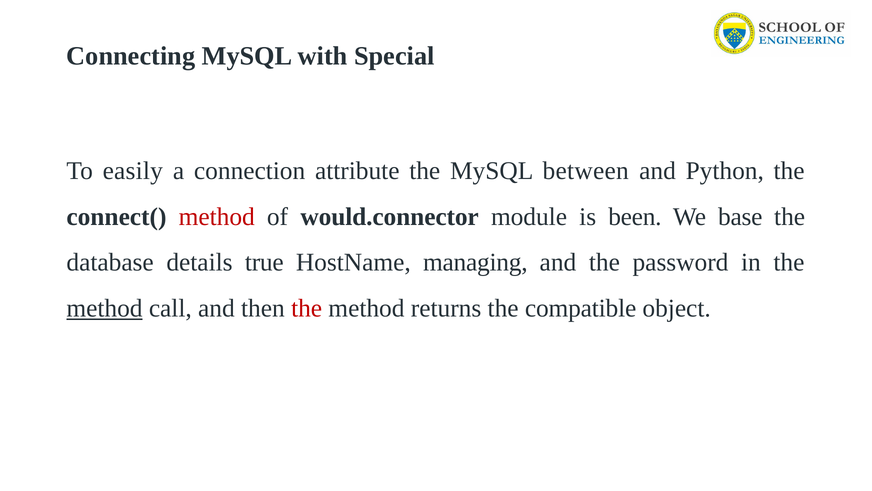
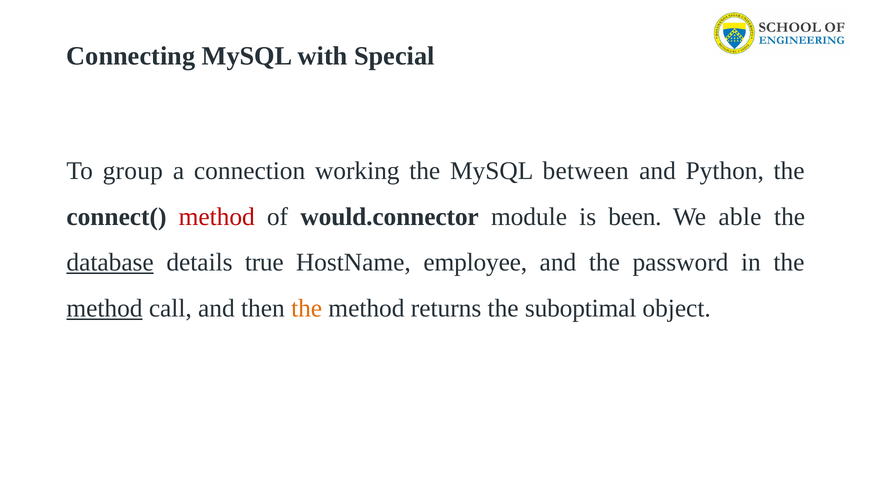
easily: easily -> group (133, 171)
attribute: attribute -> working (357, 171)
base: base -> able (740, 216)
database underline: none -> present (110, 262)
managing: managing -> employee (475, 262)
the colour: red -> orange (307, 308)
compatible: compatible -> suboptimal (581, 308)
